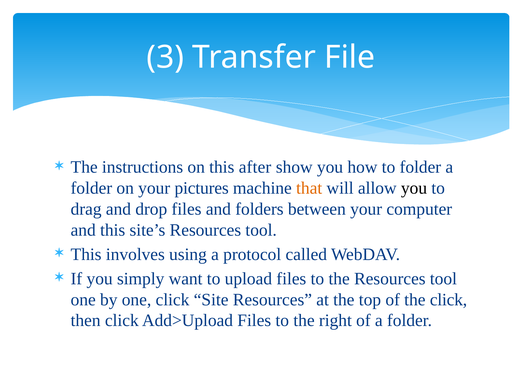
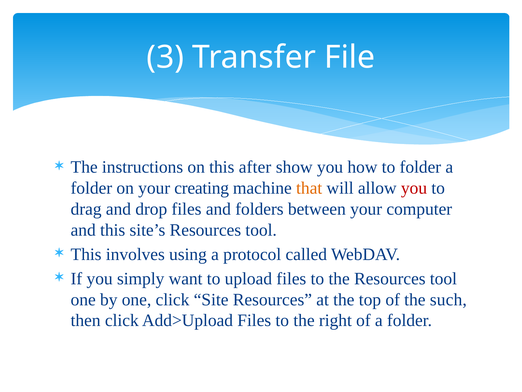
pictures: pictures -> creating (202, 188)
you colour: black -> red (414, 188)
the click: click -> such (448, 299)
